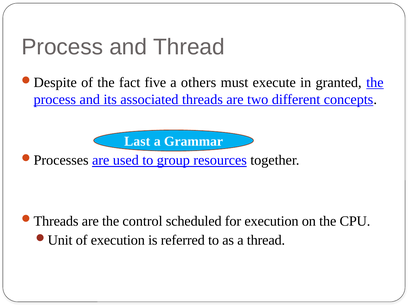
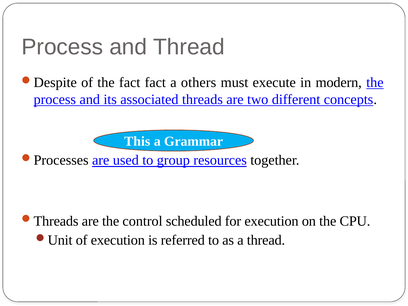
fact five: five -> fact (155, 82)
granted: granted -> modern (339, 82)
Last: Last -> This (137, 141)
